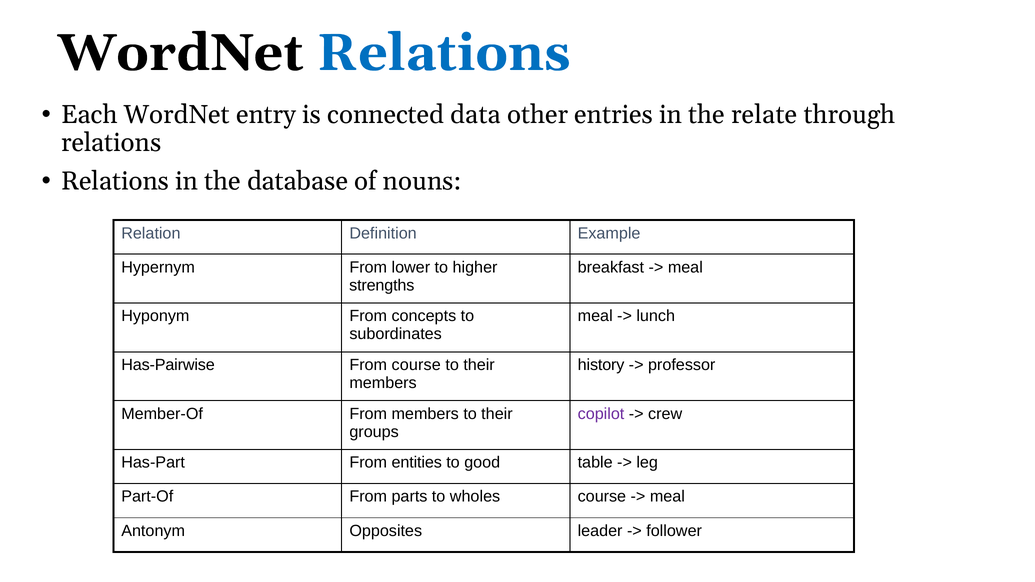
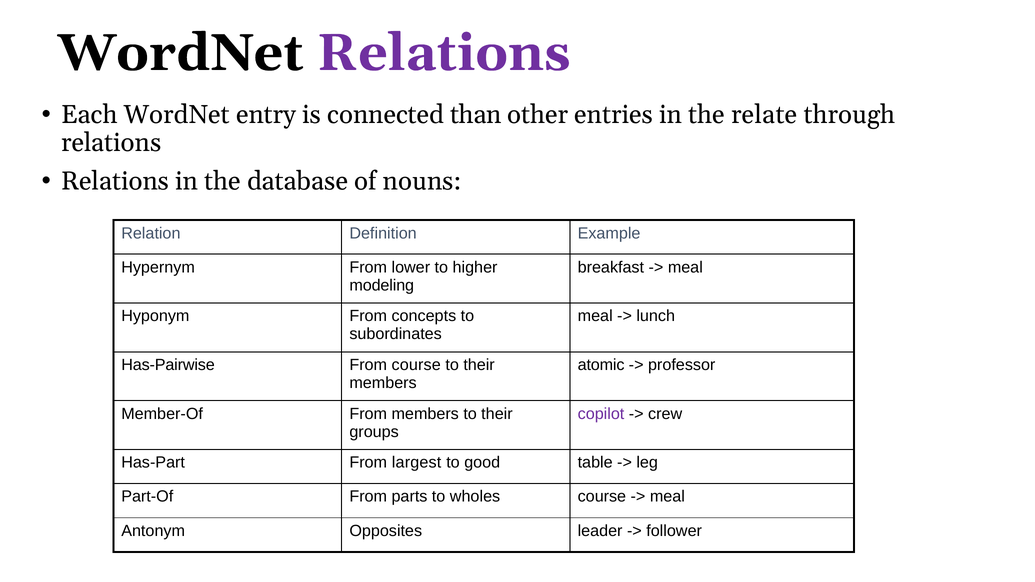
Relations colour: blue -> purple (444, 53)
data: data -> than (476, 115)
strengths: strengths -> modeling (382, 285)
history: history -> atomic (601, 365)
entities: entities -> largest (417, 463)
